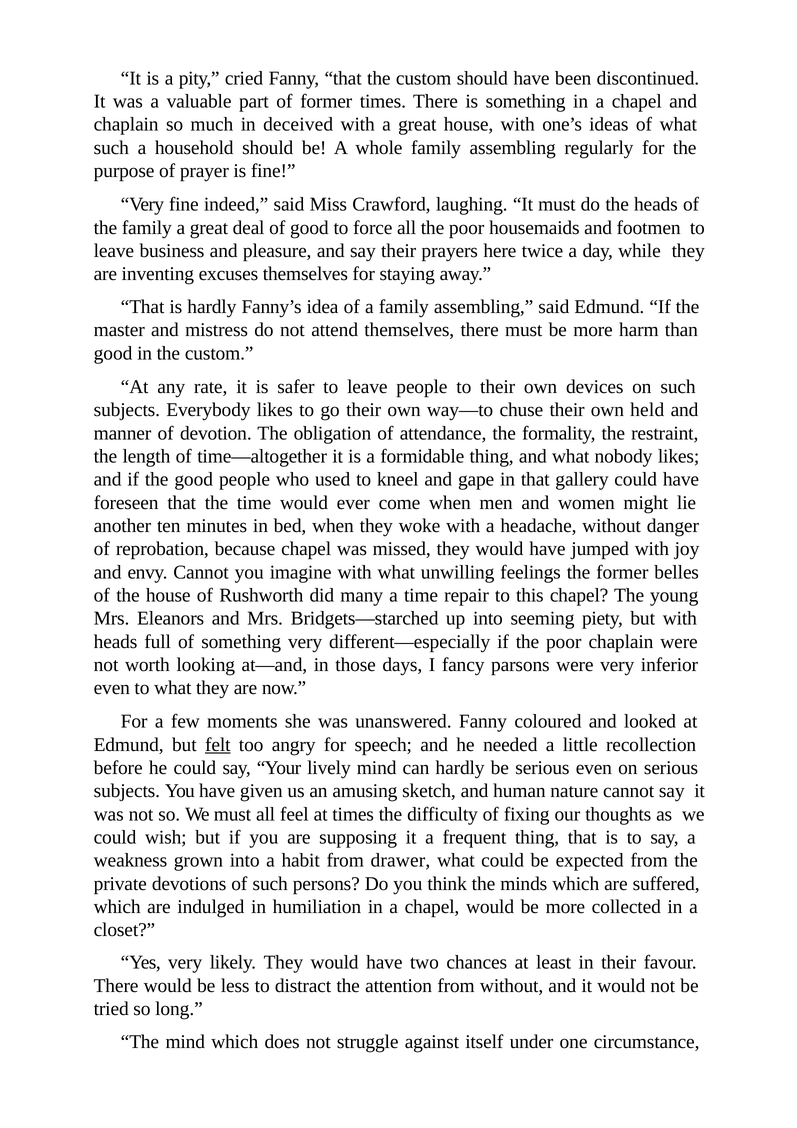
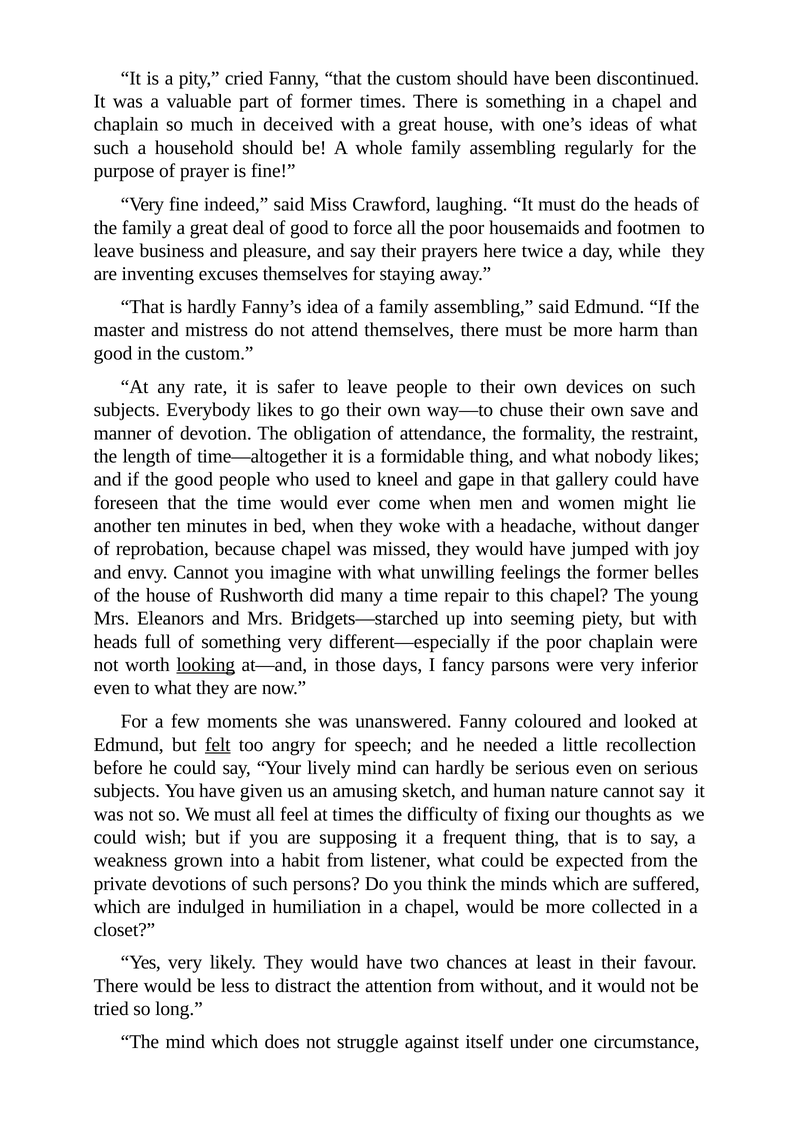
held: held -> save (647, 410)
looking underline: none -> present (206, 665)
drawer: drawer -> listener (401, 860)
